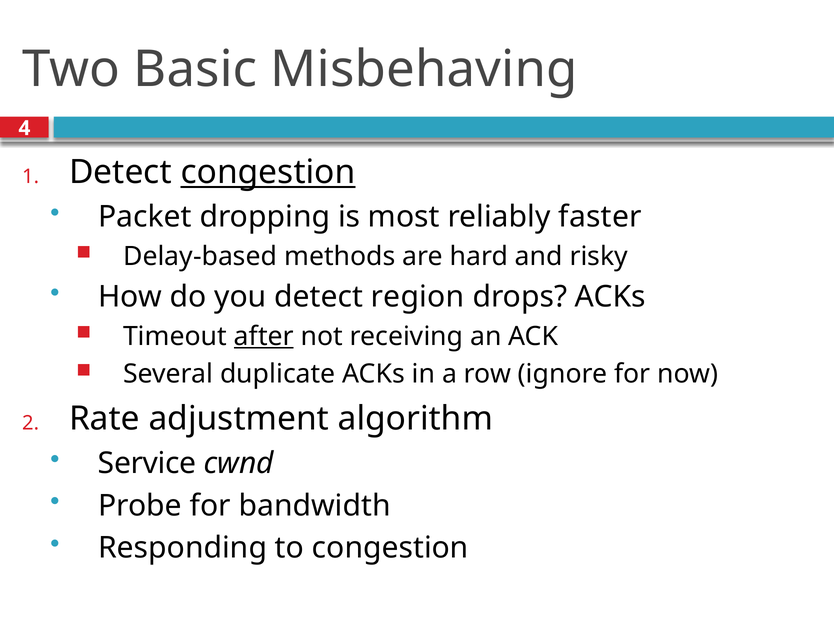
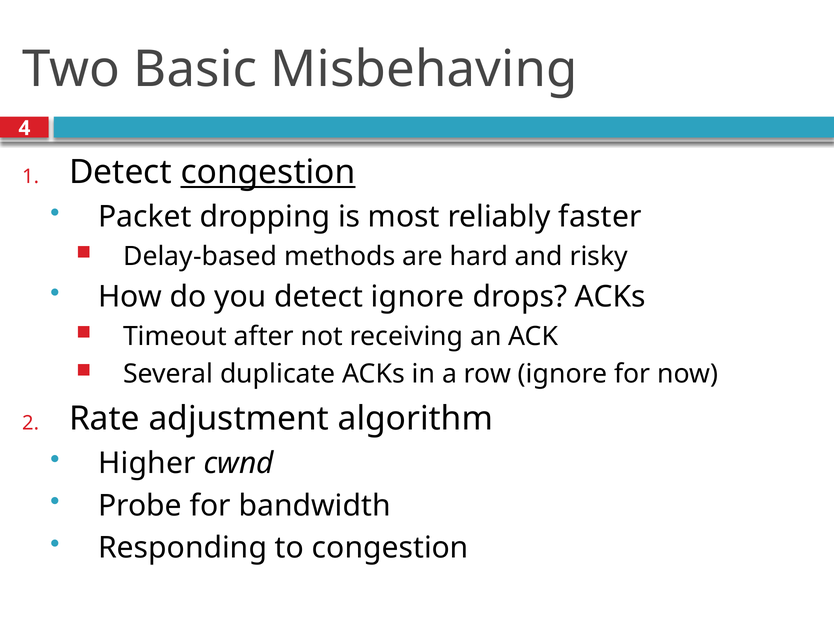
detect region: region -> ignore (418, 297)
after underline: present -> none (264, 337)
Service: Service -> Higher (147, 464)
